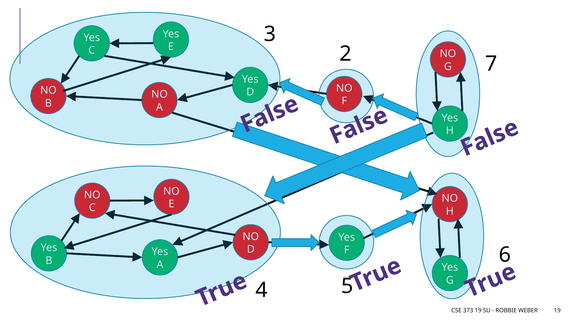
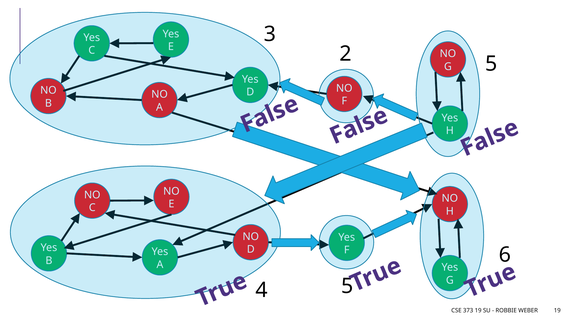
7: 7 -> 5 (491, 64)
